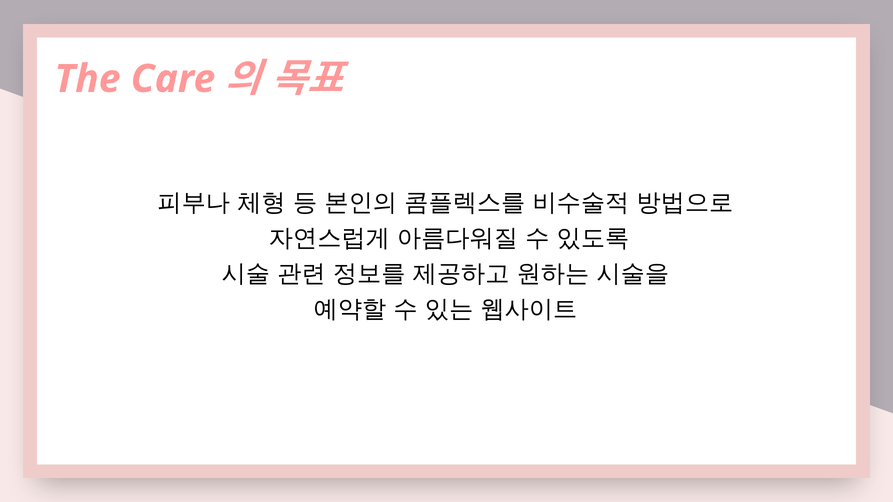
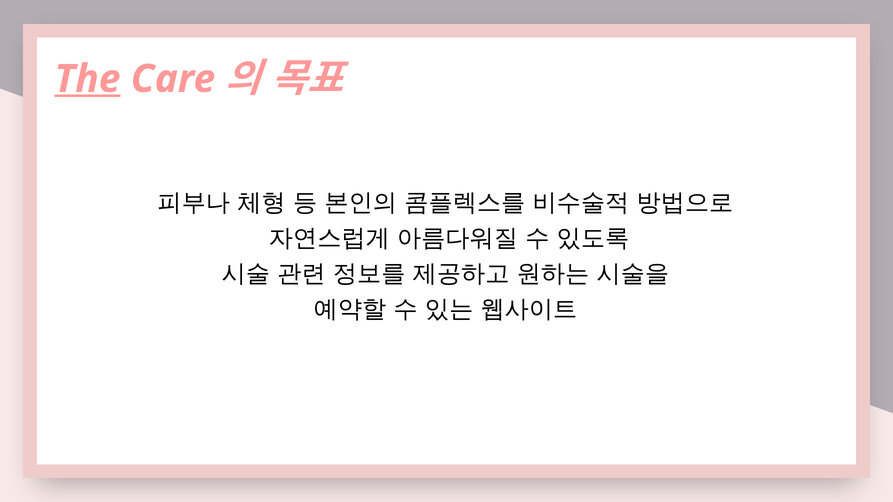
The underline: none -> present (88, 79)
